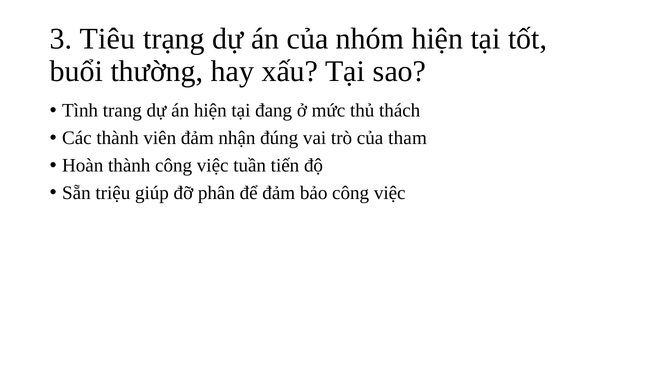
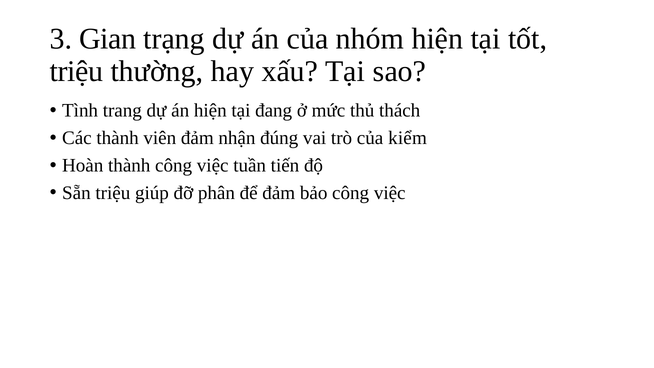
Tiêu: Tiêu -> Gian (108, 39)
buổi: buổi -> triệu (77, 71)
tham: tham -> kiểm (407, 138)
